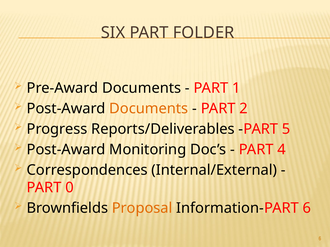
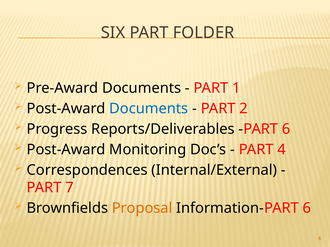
Documents colour: orange -> blue (149, 109)
PART 5: 5 -> 6 (286, 129)
0: 0 -> 7 (69, 188)
